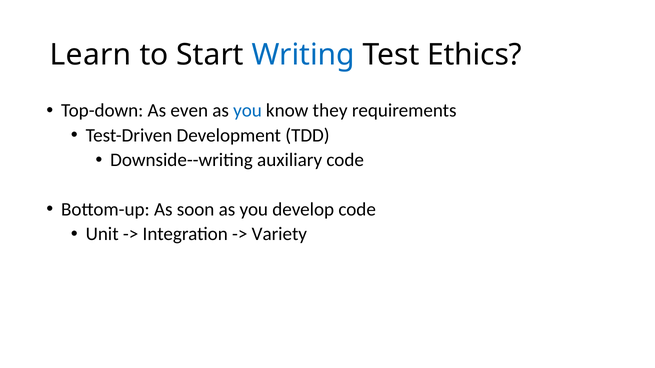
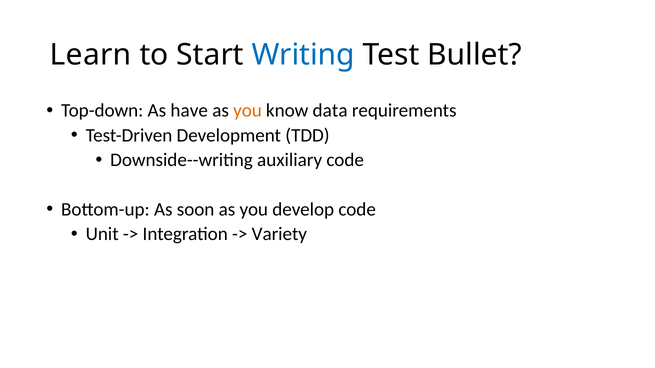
Ethics: Ethics -> Bullet (475, 55)
even: even -> have (189, 111)
you colour: blue -> orange (247, 111)
they: they -> data (330, 111)
